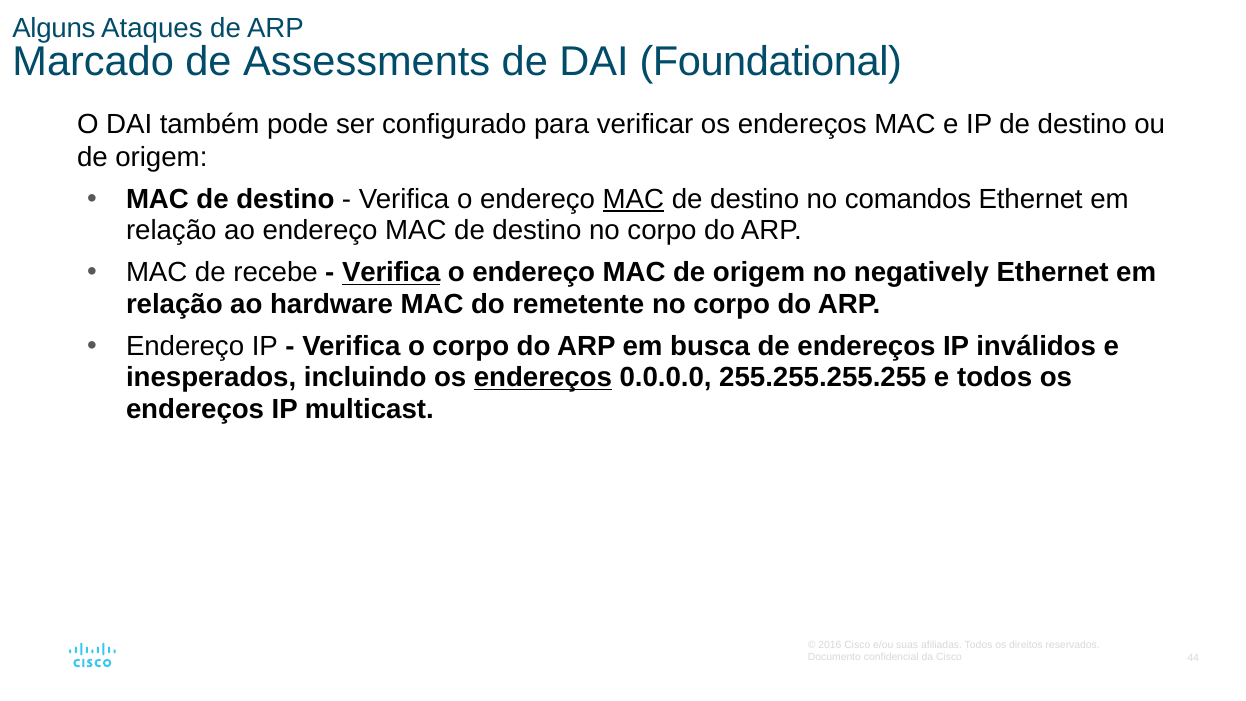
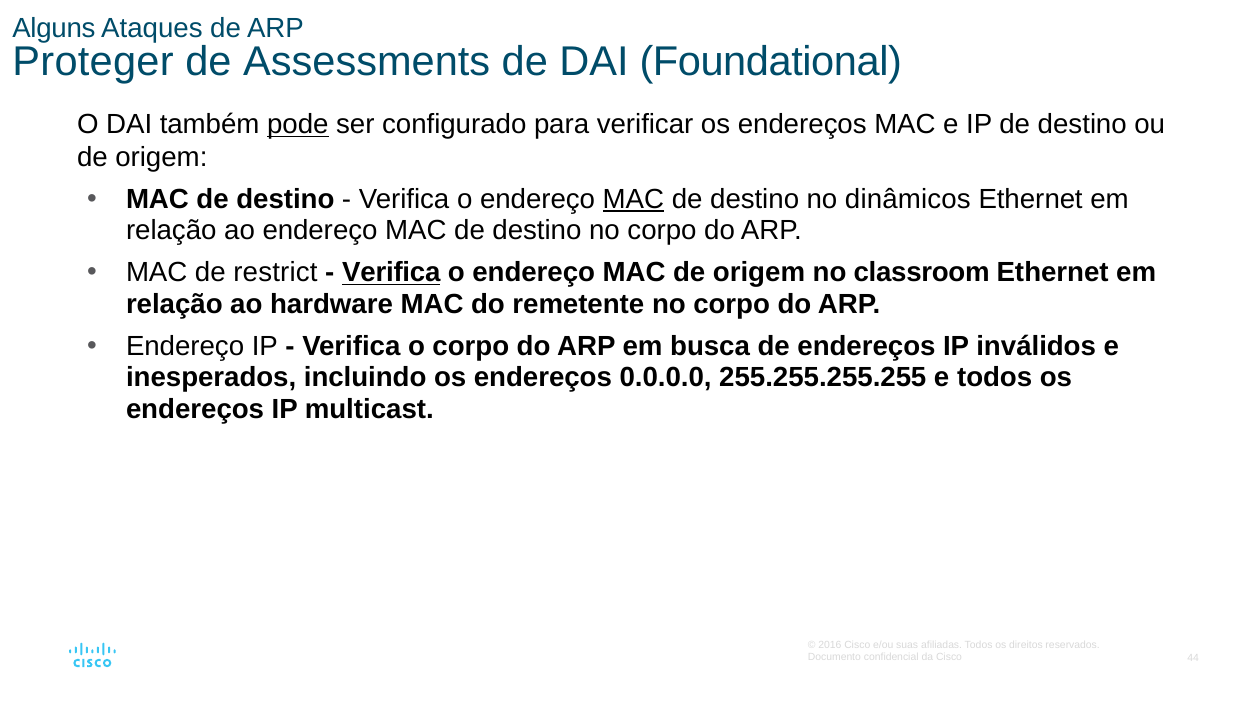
Marcado: Marcado -> Proteger (93, 61)
pode underline: none -> present (298, 124)
comandos: comandos -> dinâmicos (908, 199)
recebe: recebe -> restrict (275, 272)
negatively: negatively -> classroom (922, 272)
endereços underline: present -> none (543, 377)
